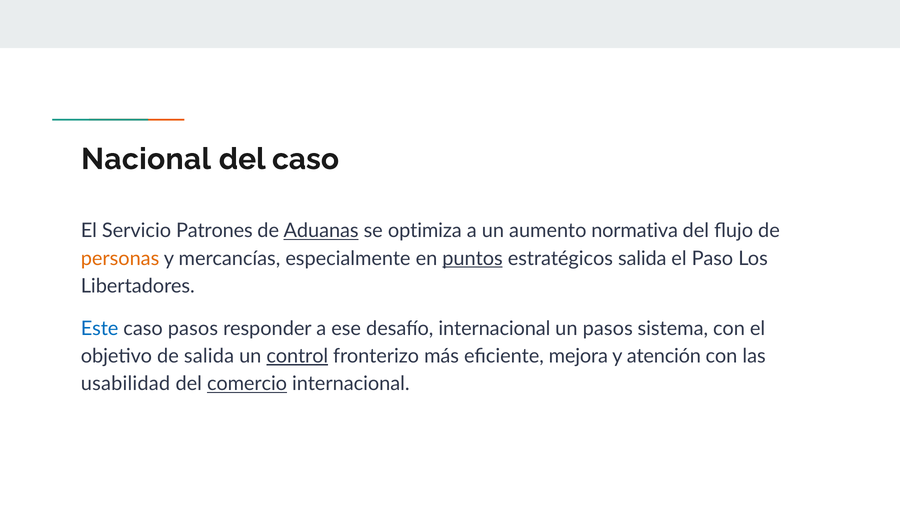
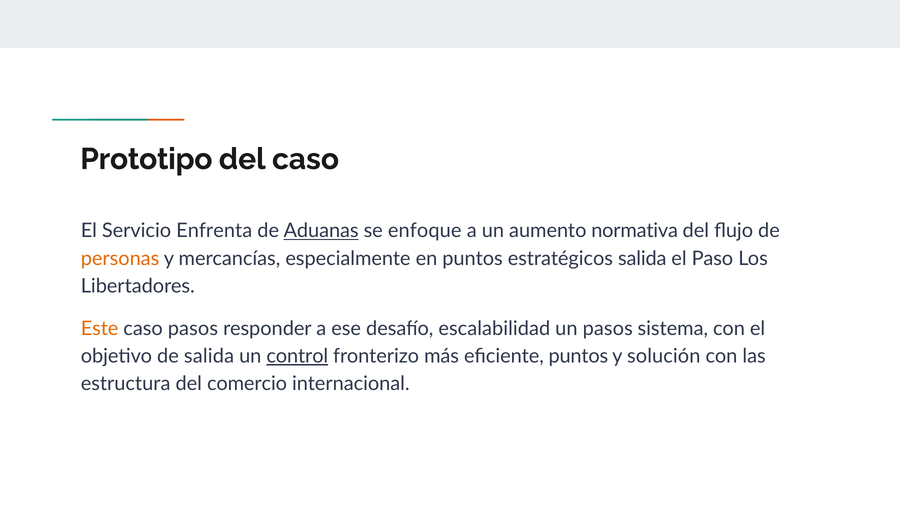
Nacional: Nacional -> Prototipo (146, 159)
Patrones: Patrones -> Enfrenta (214, 231)
optimiza: optimiza -> enfoque (425, 231)
puntos underline: present -> none (473, 258)
Este colour: blue -> orange (100, 328)
desafío internacional: internacional -> escalabilidad (494, 328)
eficiente mejora: mejora -> puntos (578, 356)
atención: atención -> solución (664, 356)
usabilidad: usabilidad -> estructura (126, 383)
comercio underline: present -> none (247, 383)
